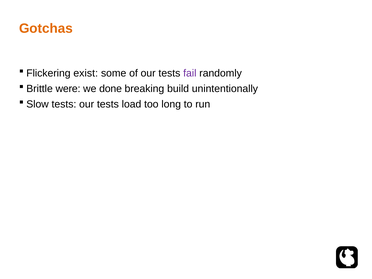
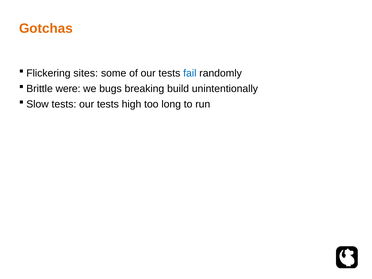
exist: exist -> sites (86, 73)
fail colour: purple -> blue (190, 73)
done: done -> bugs (110, 89)
load: load -> high (131, 104)
